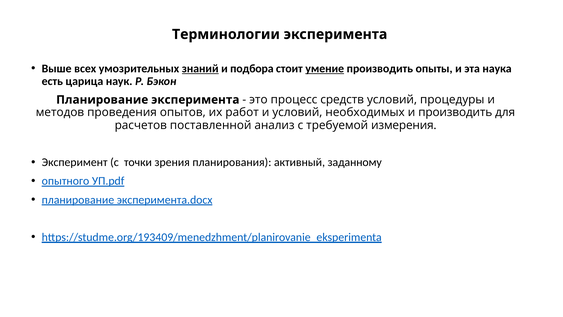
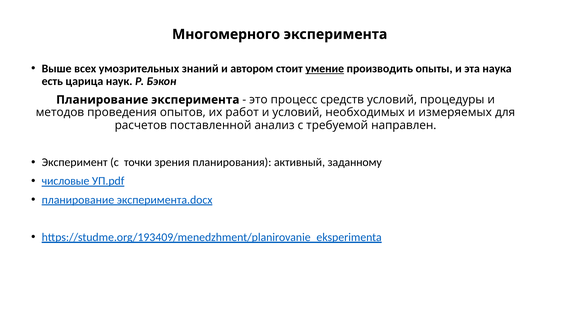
Терминологии: Терминологии -> Многомерного (226, 34)
знаний underline: present -> none (200, 68)
подбора: подбора -> автором (252, 68)
и производить: производить -> измеряемых (455, 112)
измерения: измерения -> направлен (404, 125)
опытного: опытного -> числовые (66, 181)
